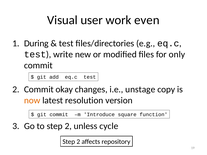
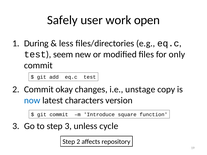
Visual: Visual -> Safely (62, 20)
even: even -> open (147, 20)
test: test -> less (66, 43)
write: write -> seem (63, 54)
now colour: orange -> blue (32, 101)
resolution: resolution -> characters (84, 101)
to step 2: 2 -> 3 (68, 126)
